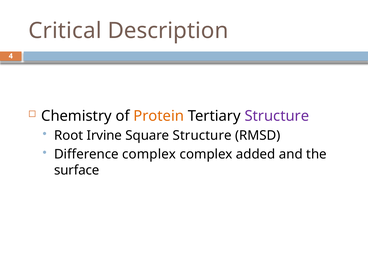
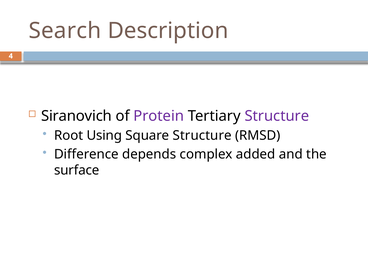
Critical: Critical -> Search (65, 31)
Chemistry: Chemistry -> Siranovich (76, 116)
Protein colour: orange -> purple (159, 116)
Irvine: Irvine -> Using (104, 136)
Difference complex: complex -> depends (149, 154)
